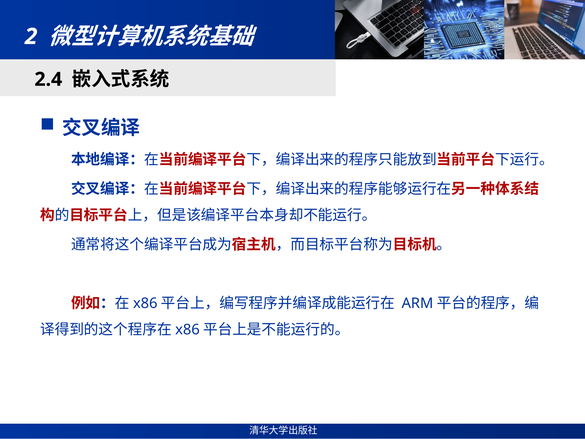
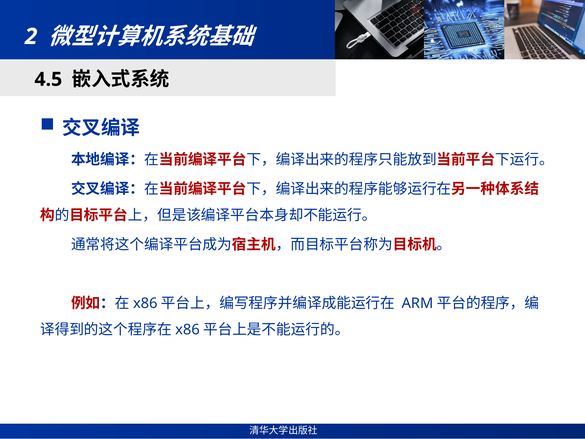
2.4: 2.4 -> 4.5 (48, 79)
